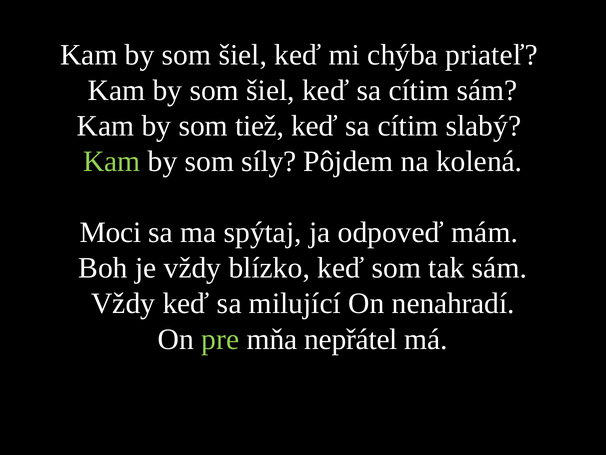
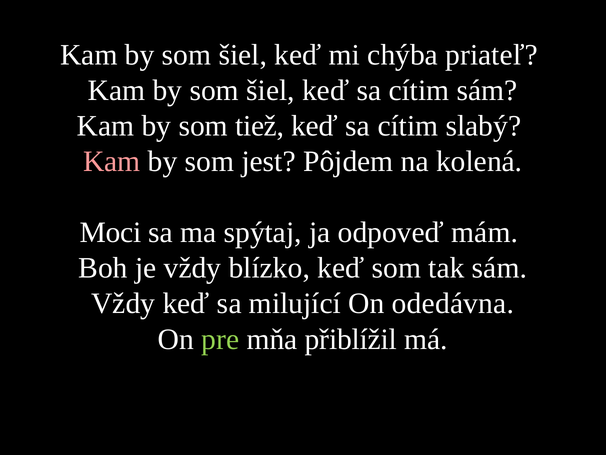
Kam colour: light green -> pink (112, 161)
síly: síly -> jest (269, 161)
nenahradí: nenahradí -> odedávna (453, 303)
nepřátel: nepřátel -> přiblížil (351, 339)
